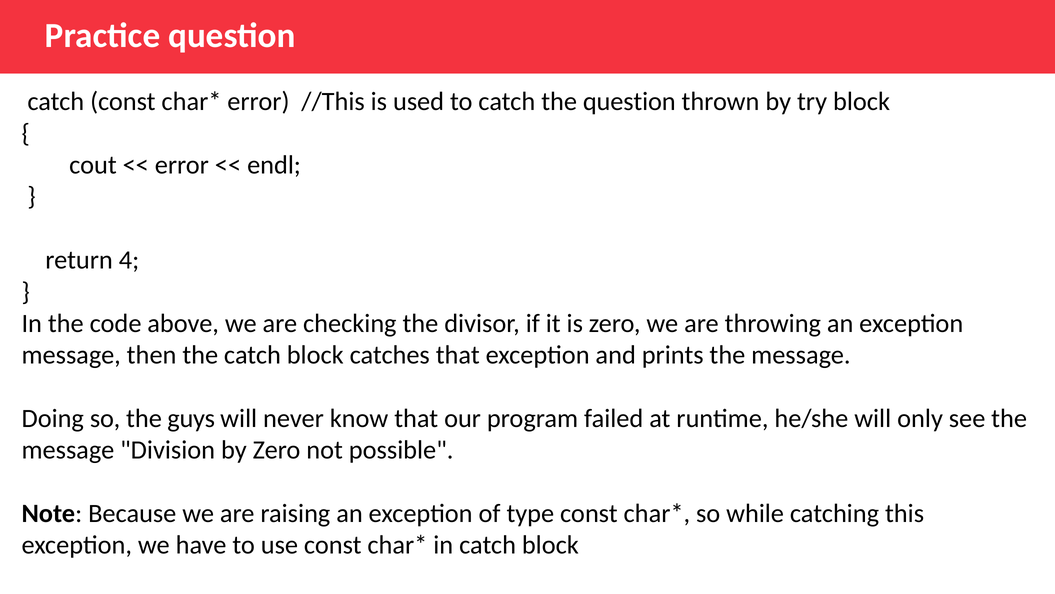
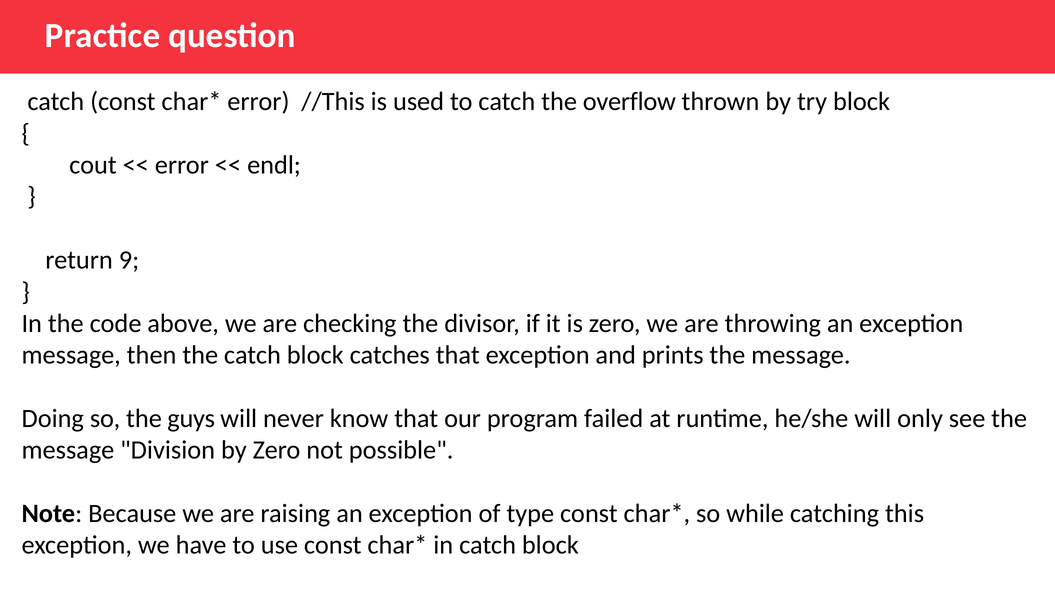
the question: question -> overflow (629, 102)
4: 4 -> 9 (129, 260)
